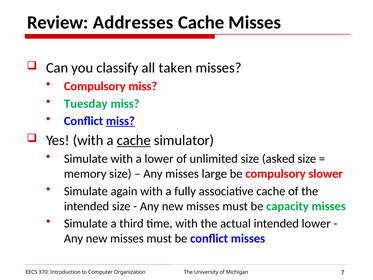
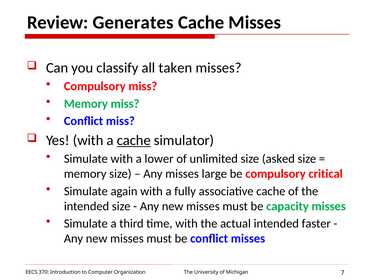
Addresses: Addresses -> Generates (133, 22)
Tuesday: Tuesday -> Memory (86, 104)
miss underline: present -> none (120, 121)
slower: slower -> critical (326, 174)
intended lower: lower -> faster (316, 223)
